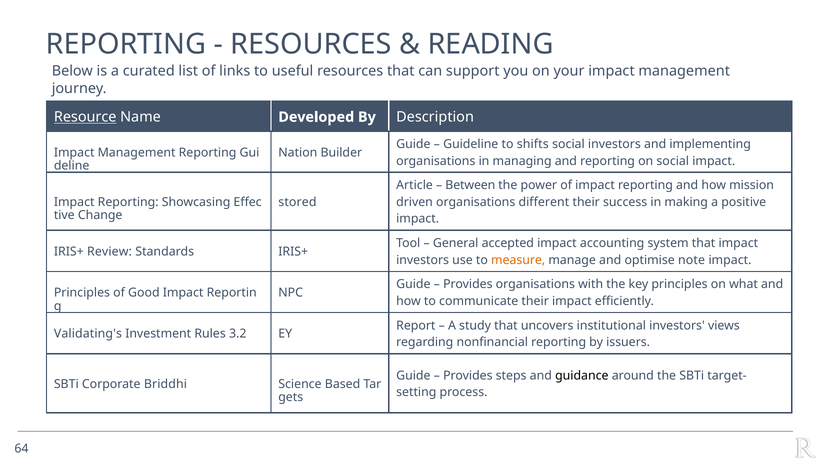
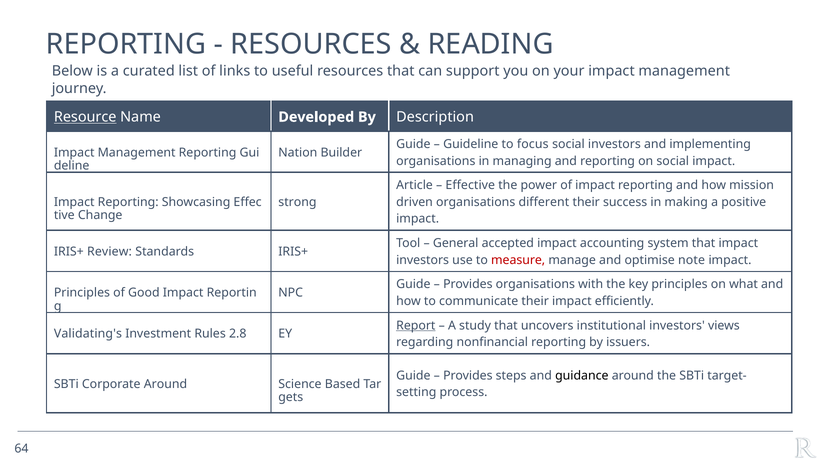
shifts: shifts -> focus (533, 144)
Between: Between -> Effective (470, 185)
stored: stored -> strong (297, 202)
measure colour: orange -> red (518, 260)
Report underline: none -> present (416, 325)
3.2: 3.2 -> 2.8 (238, 334)
Corporate Briddhi: Briddhi -> Around (165, 384)
